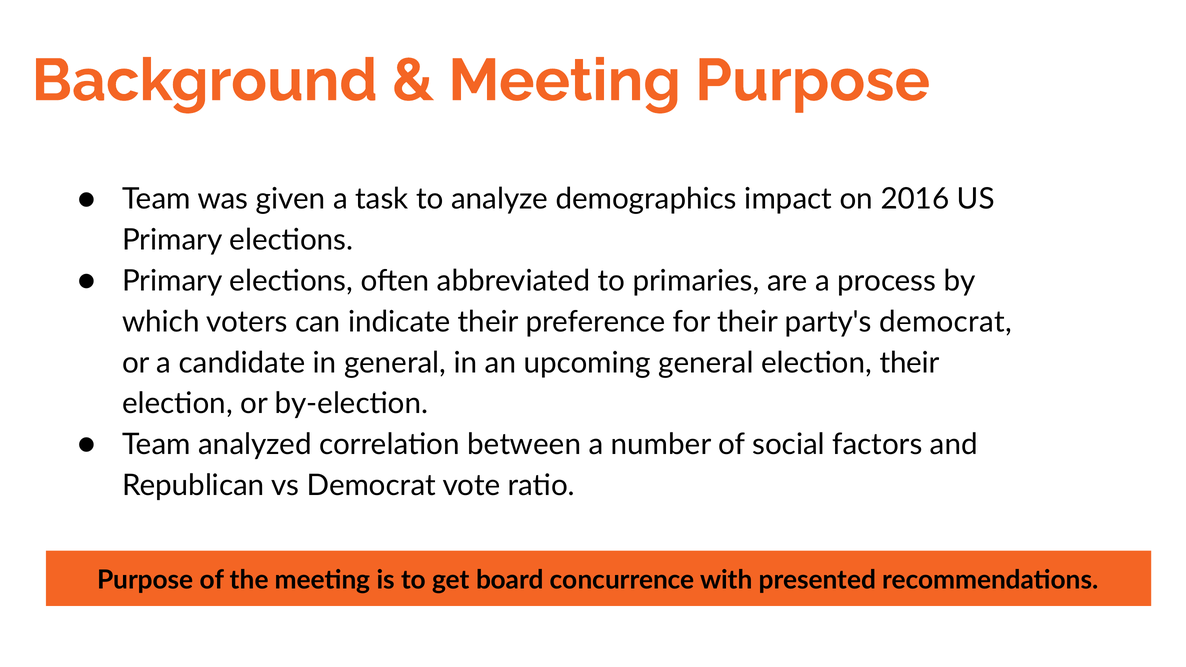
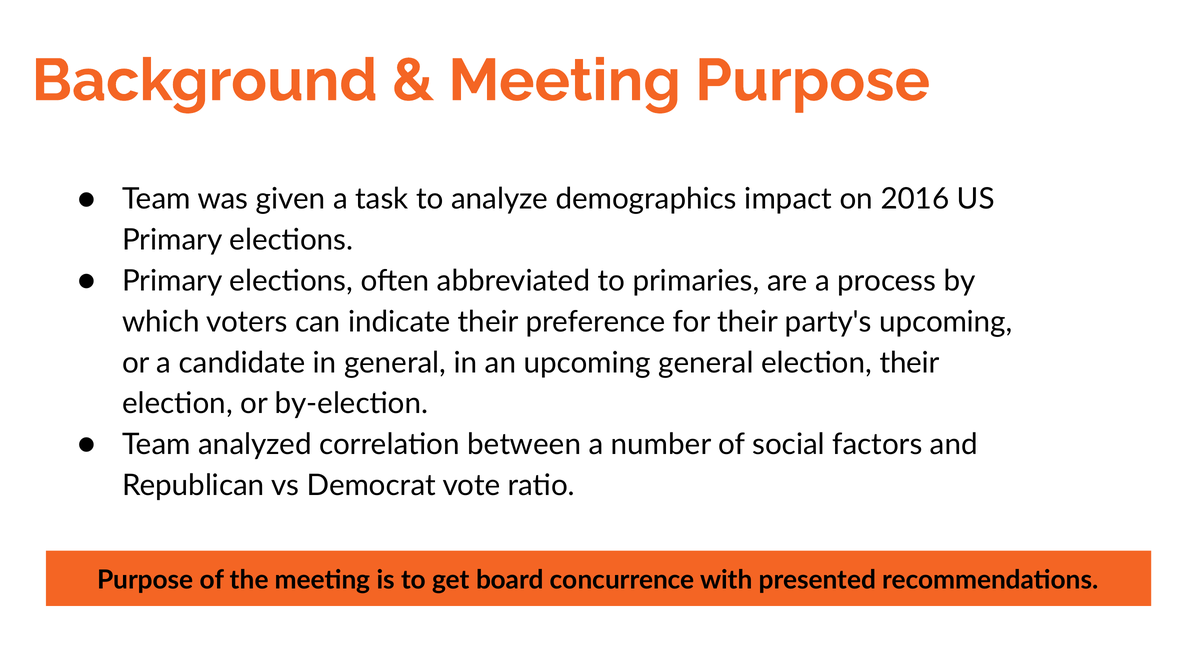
party's democrat: democrat -> upcoming (946, 322)
